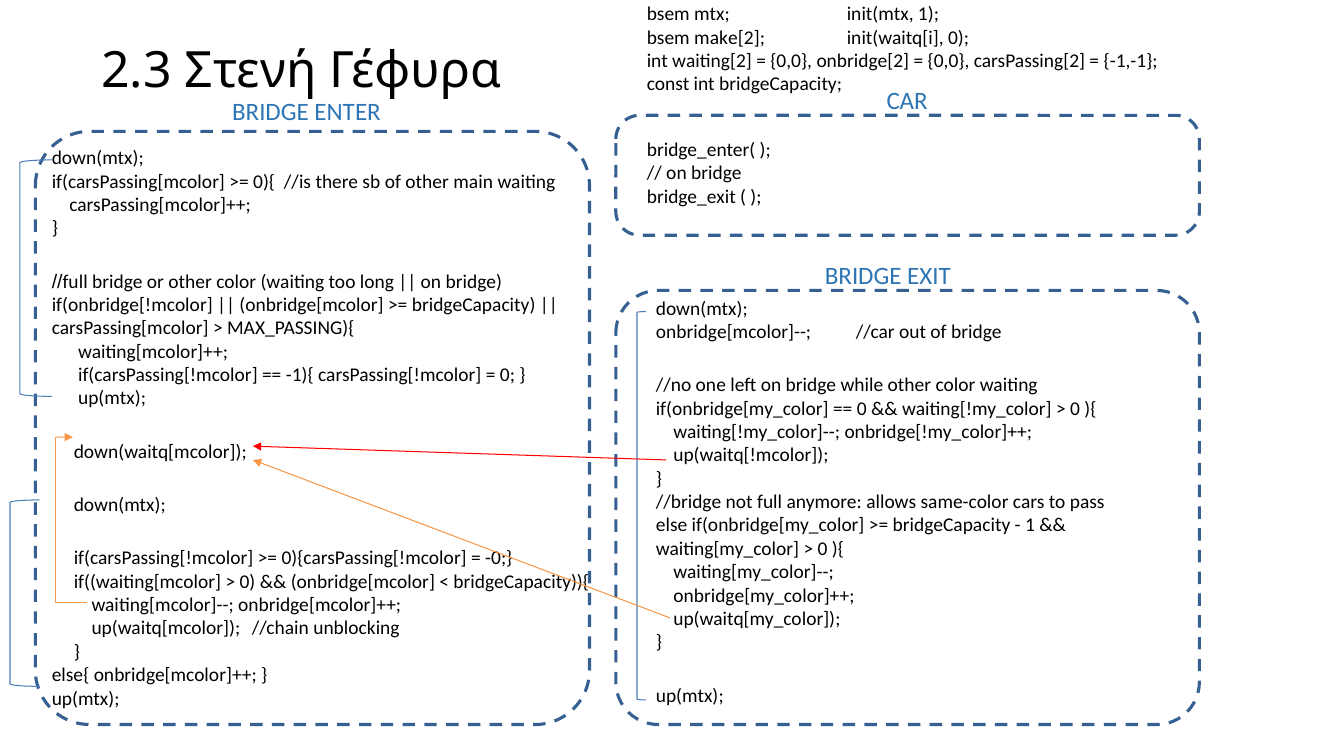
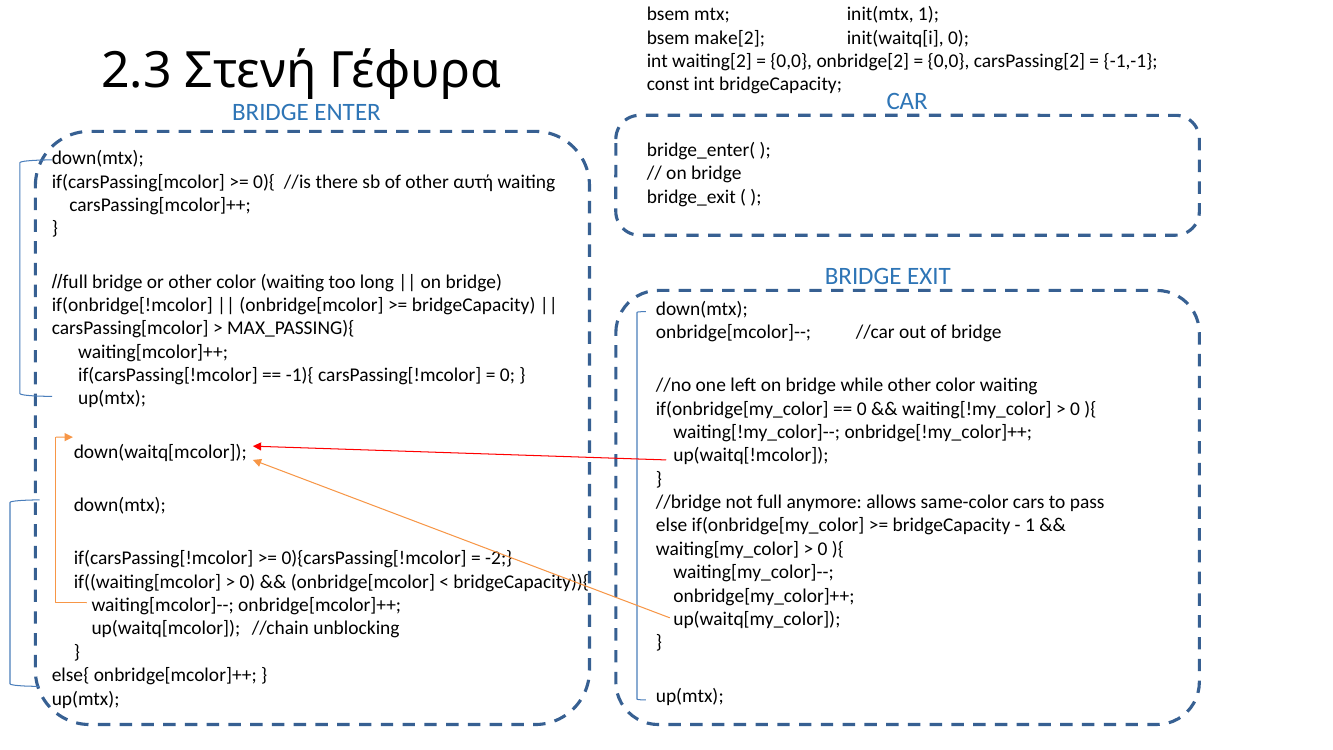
main: main -> αυτή (473, 182)
-0: -0 -> -2 (499, 558)
